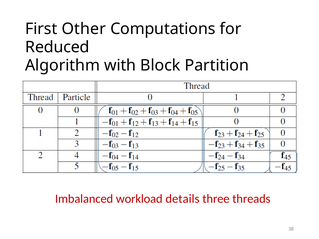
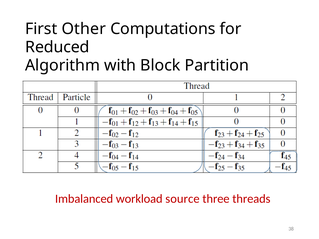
details: details -> source (182, 199)
